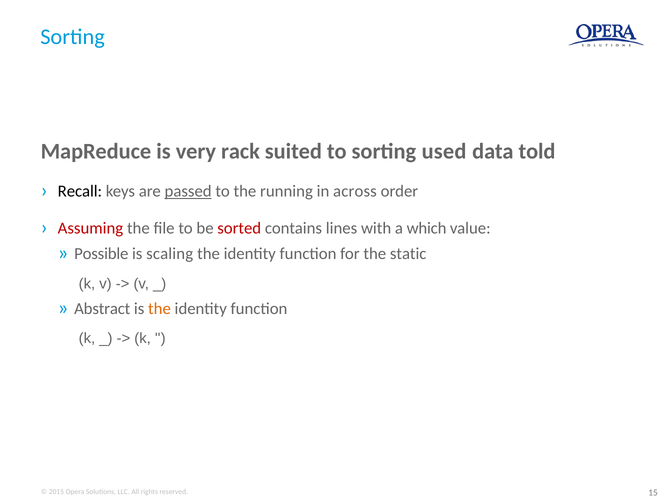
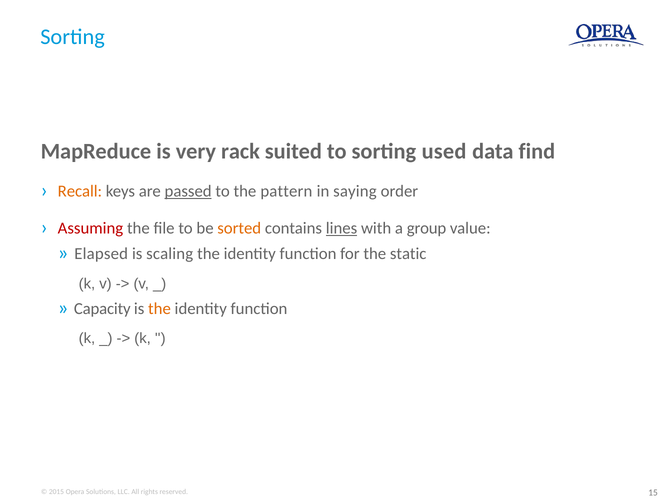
told: told -> find (537, 151)
Recall colour: black -> orange (80, 191)
running: running -> pattern (286, 191)
across: across -> saying (355, 191)
sorted colour: red -> orange (239, 228)
lines underline: none -> present (342, 228)
which: which -> group (427, 228)
Possible: Possible -> Elapsed (101, 254)
Abstract: Abstract -> Capacity (102, 309)
